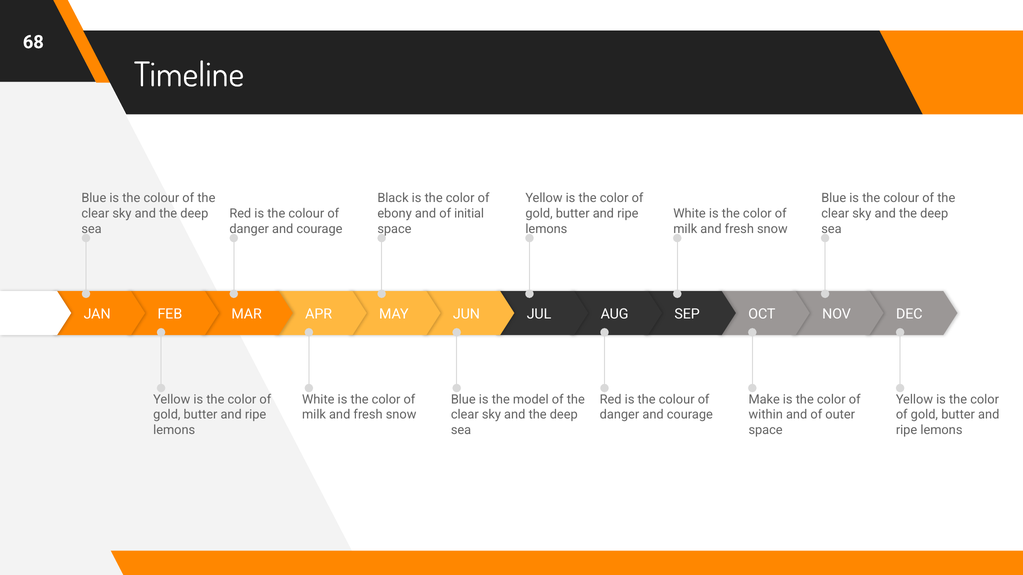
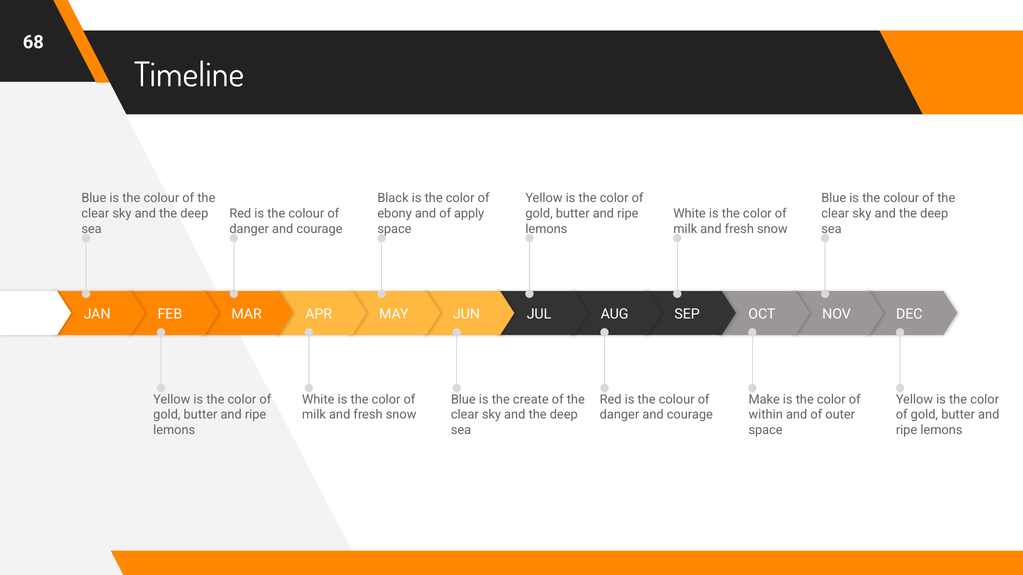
initial: initial -> apply (469, 214)
model: model -> create (531, 400)
